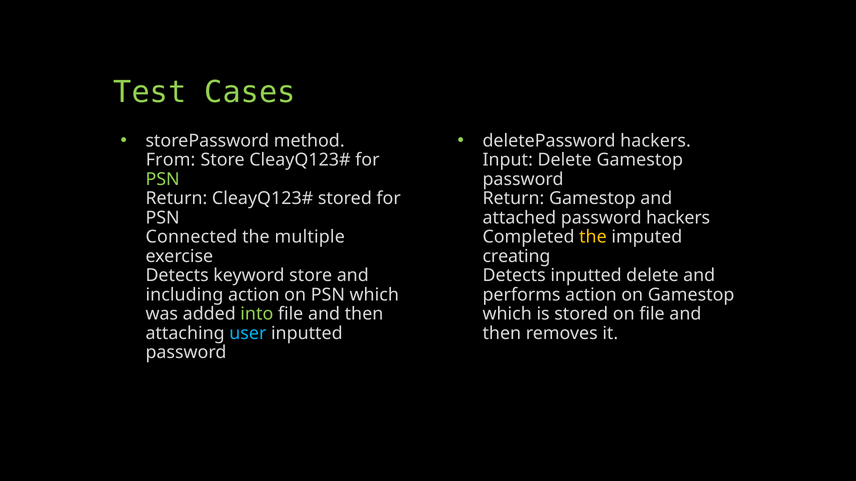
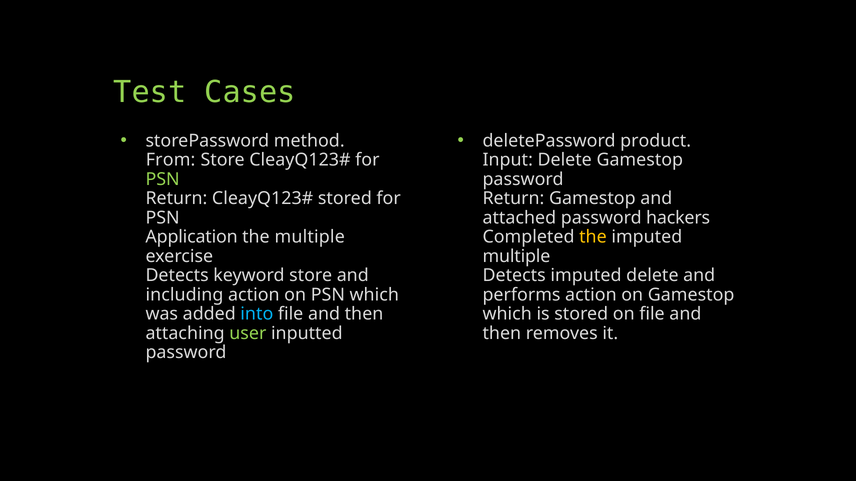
deletePassword hackers: hackers -> product (656, 141)
Connected: Connected -> Application (192, 237)
creating: creating -> multiple (516, 256)
Detects inputted: inputted -> imputed (586, 276)
into colour: light green -> light blue (257, 314)
user colour: light blue -> light green (248, 334)
